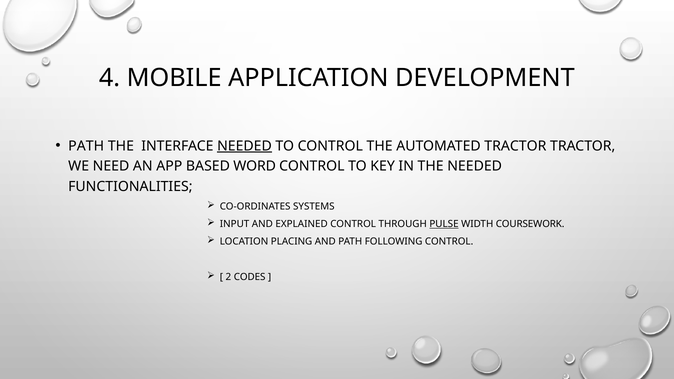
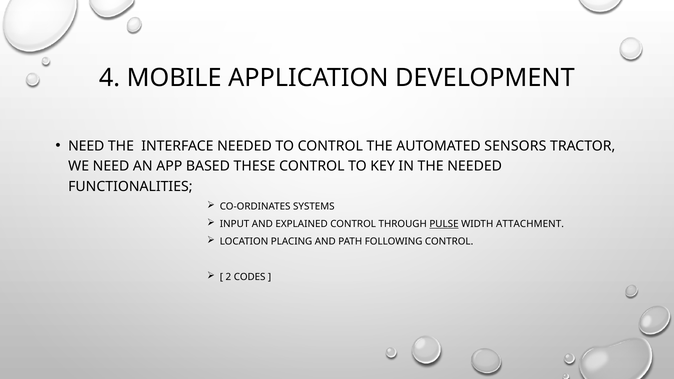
PATH: PATH -> NEED (86, 146)
NEEDED underline: present -> none (244, 146)
AUTOMATED TRACTOR: TRACTOR -> SENSORS (515, 146)
WORD: WORD -> THESE (255, 166)
COURSEWORK: COURSEWORK -> ATTACHMENT (530, 224)
